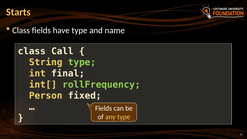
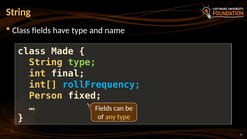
Starts: Starts -> String (18, 12)
Call: Call -> Made (62, 51)
rollFrequency colour: light green -> light blue (101, 85)
